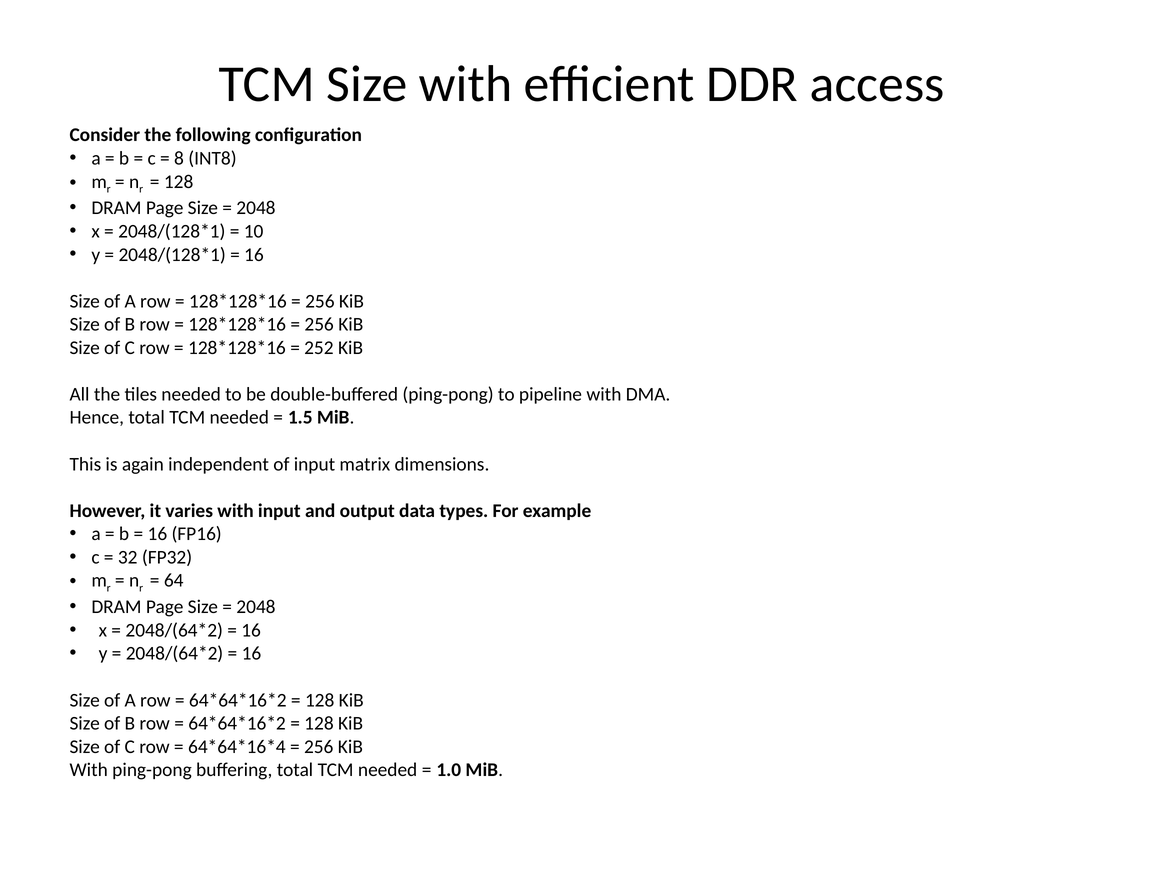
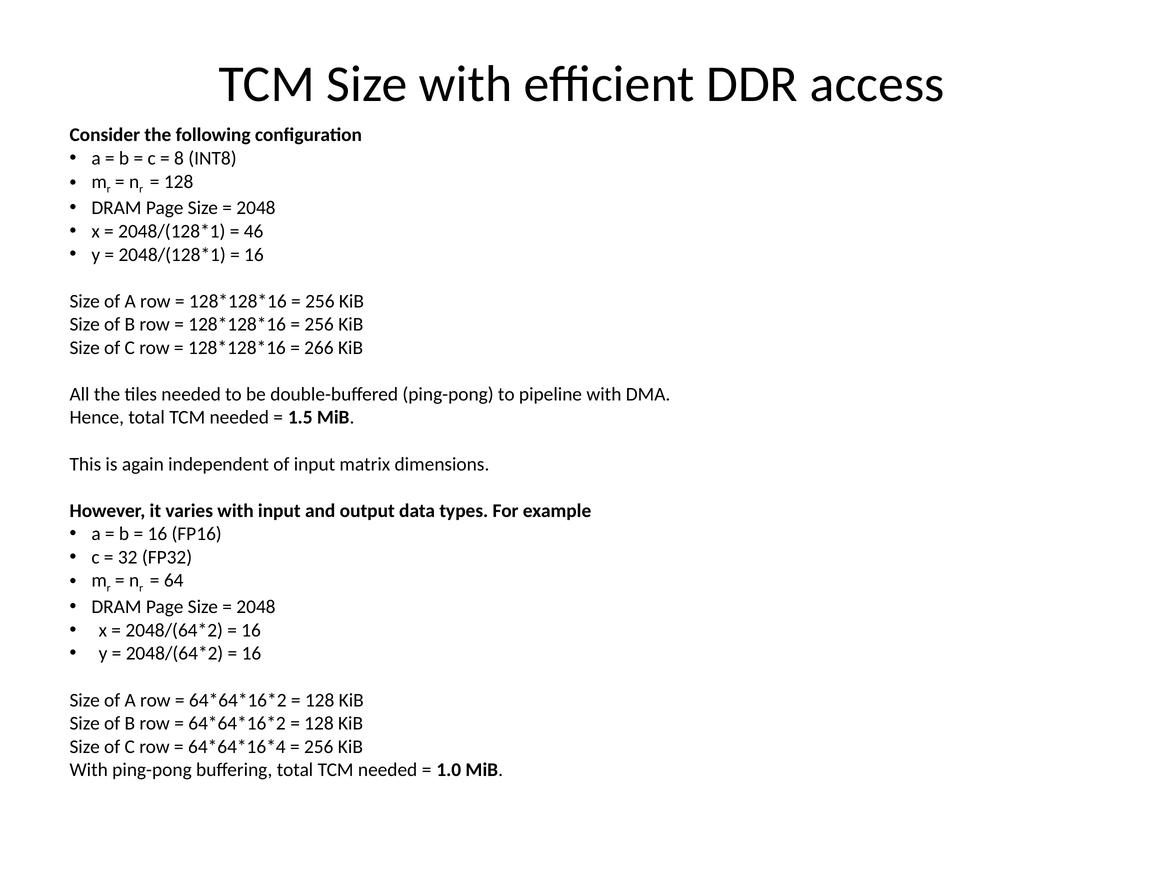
10: 10 -> 46 (254, 231)
252: 252 -> 266 (319, 348)
